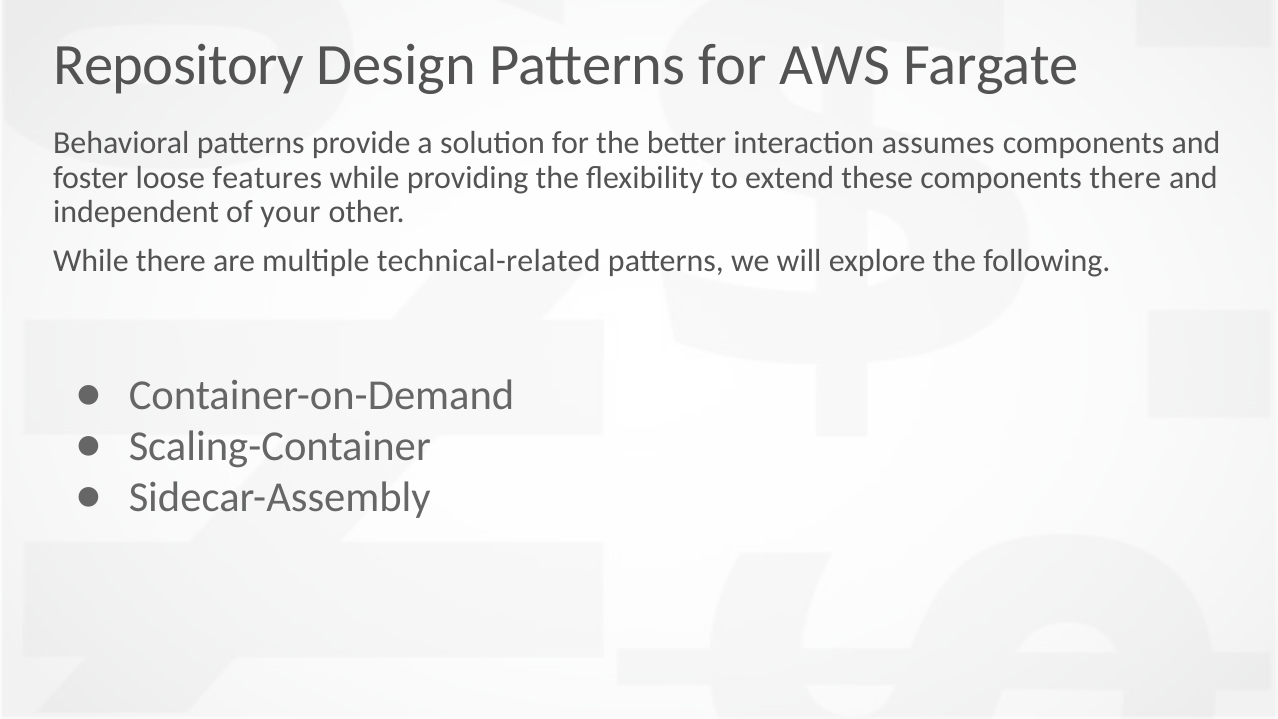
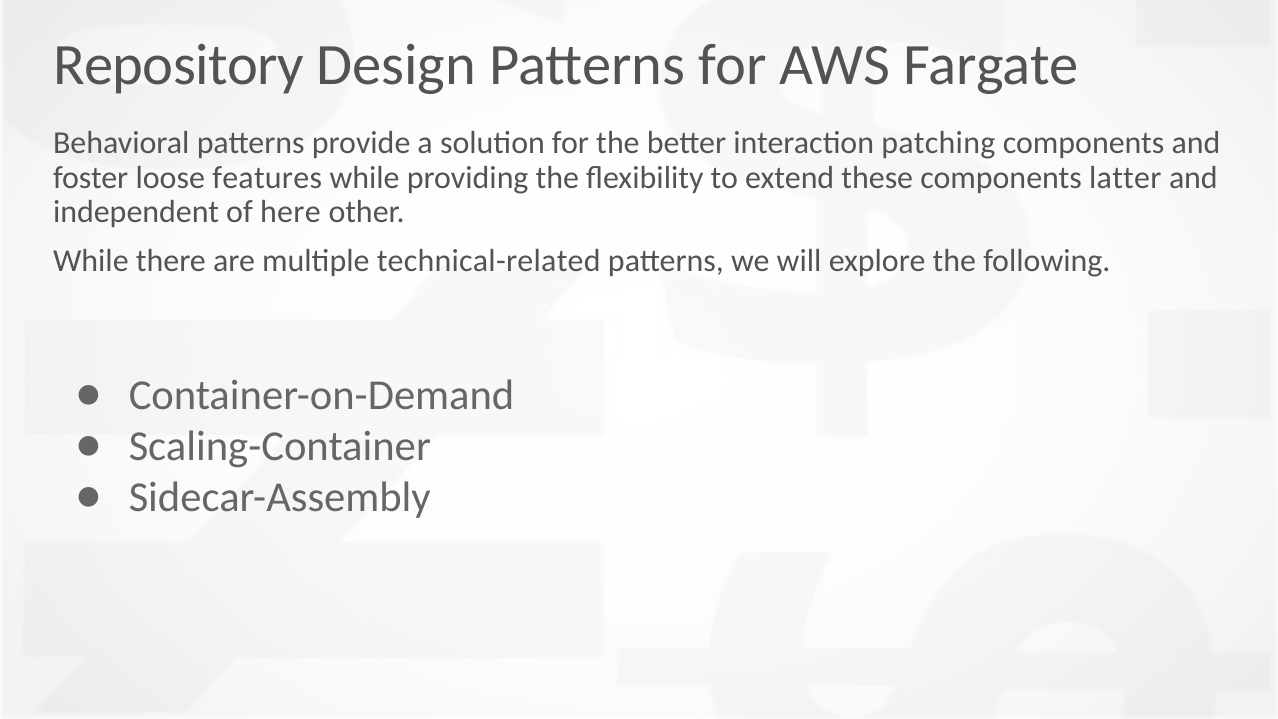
assumes: assumes -> patching (938, 143)
components there: there -> latter (1125, 178)
your: your -> here (290, 212)
